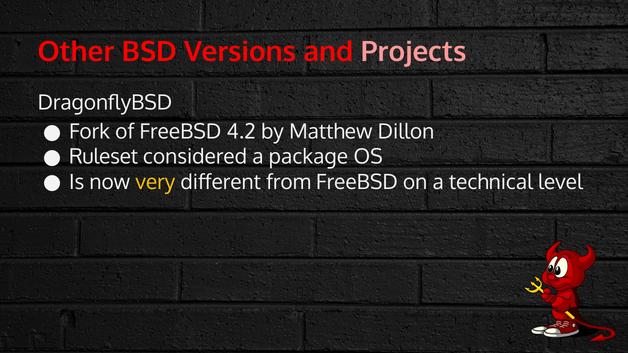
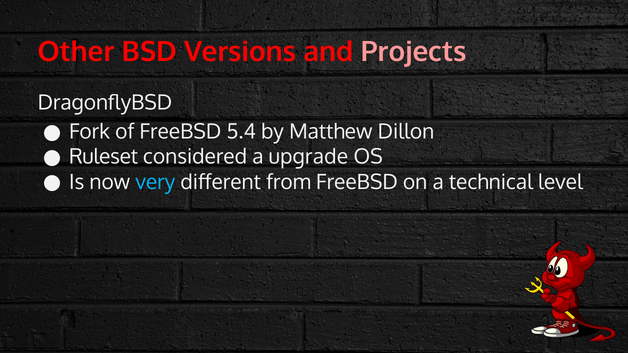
4.2: 4.2 -> 5.4 (241, 132)
package: package -> upgrade (308, 157)
very colour: yellow -> light blue (155, 182)
